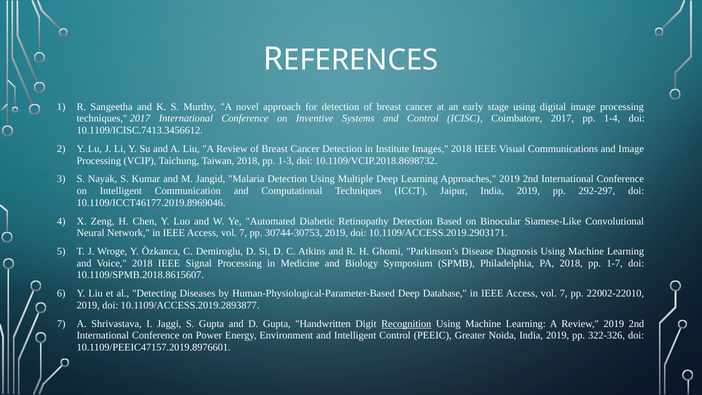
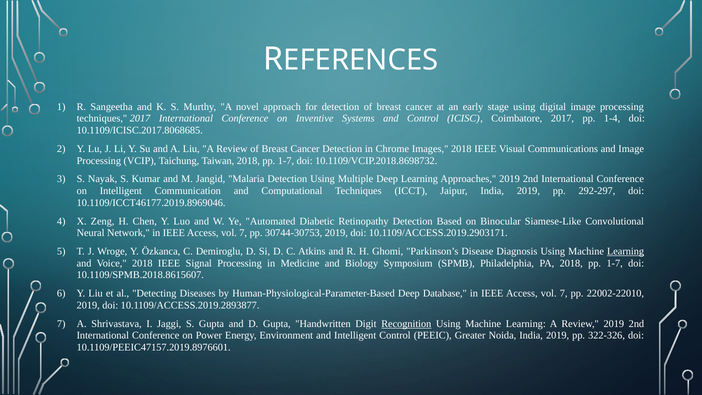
10.1109/ICISC.7413.3456612: 10.1109/ICISC.7413.3456612 -> 10.1109/ICISC.2017.8068685 (140, 130)
Institute: Institute -> Chrome (392, 149)
Taiwan 2018 pp 1-3: 1-3 -> 1-7 (286, 161)
Learning underline: none -> present (626, 251)
